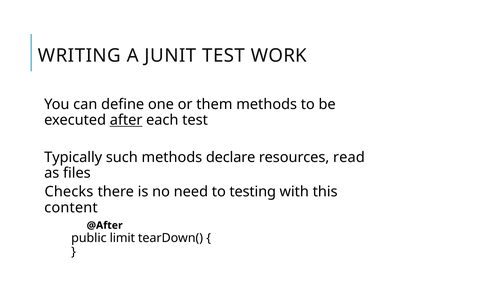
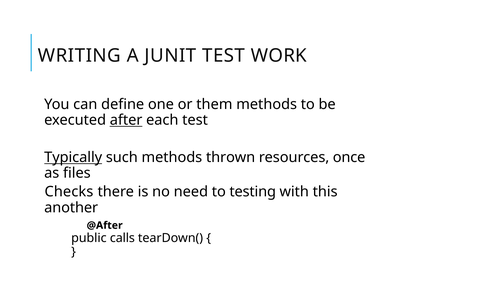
Typically underline: none -> present (73, 157)
declare: declare -> thrown (231, 157)
read: read -> once (349, 157)
content: content -> another (71, 207)
limit: limit -> calls (122, 238)
